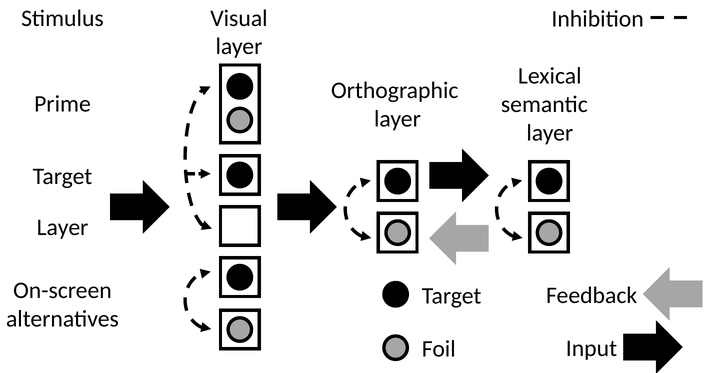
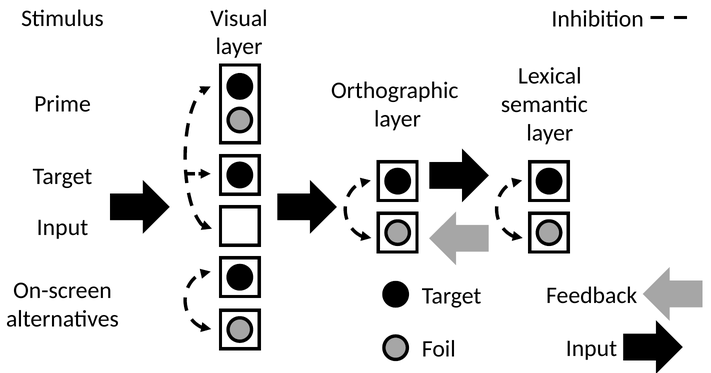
Layer: Layer -> Input (62, 228)
